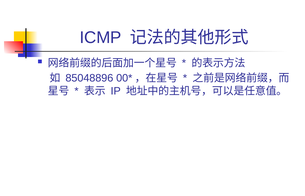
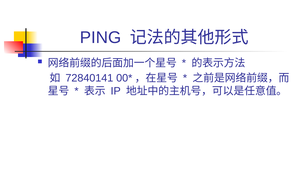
ICMP: ICMP -> PING (100, 38)
85048896: 85048896 -> 72840141 (89, 78)
